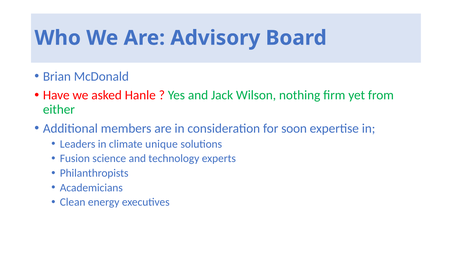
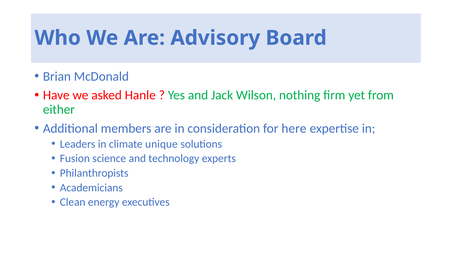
soon: soon -> here (294, 129)
